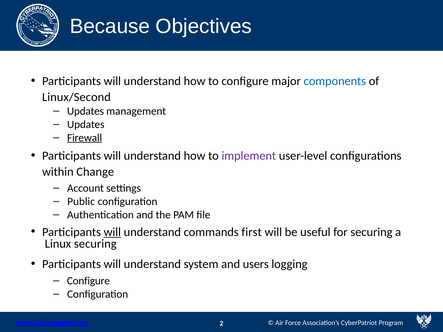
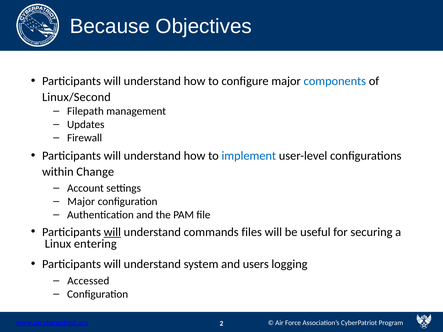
Updates: Updates -> Filepath (85, 111)
Firewall underline: present -> none (85, 138)
implement colour: purple -> blue (249, 156)
Public: Public -> Major (81, 202)
first: first -> files (252, 232)
Linux securing: securing -> entering (95, 244)
Configure: Configure -> Accessed (88, 281)
